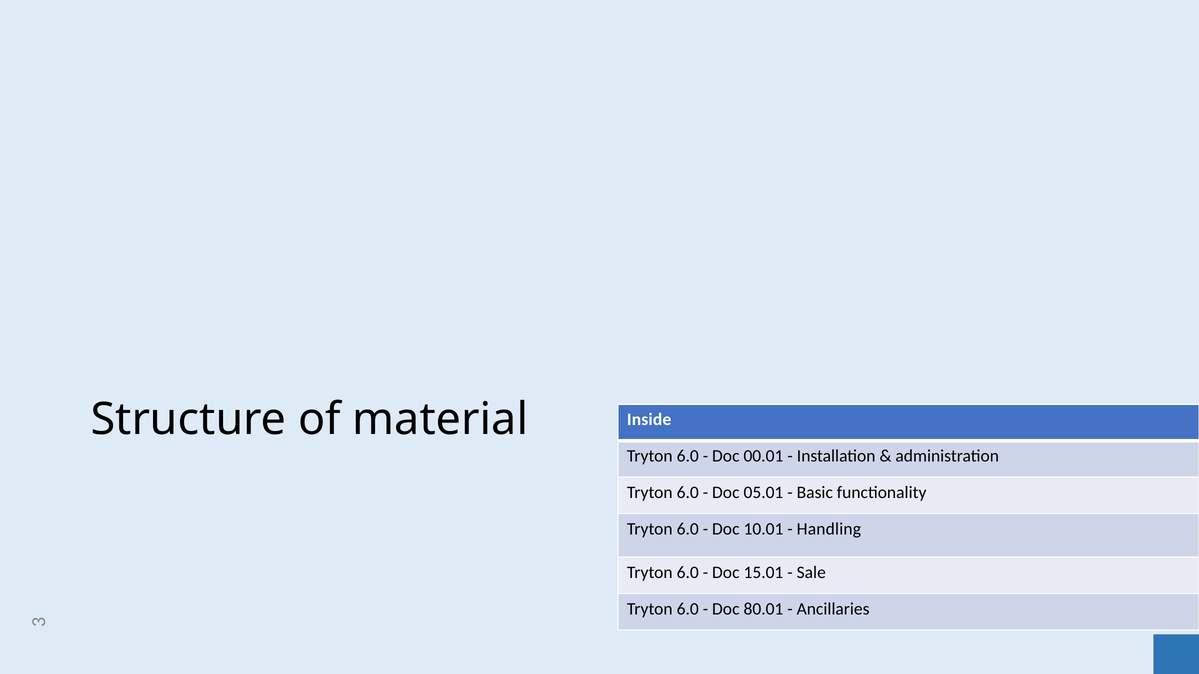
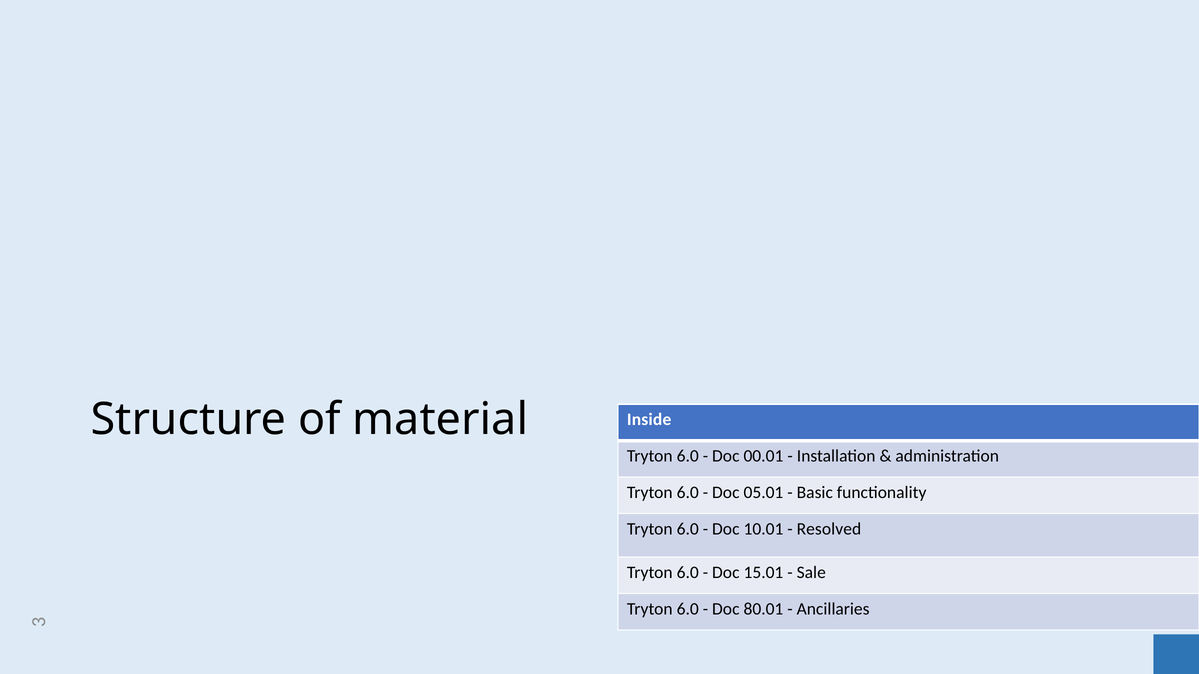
Handling: Handling -> Resolved (829, 529)
